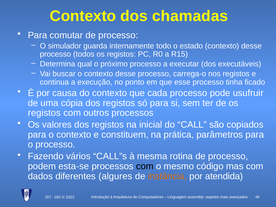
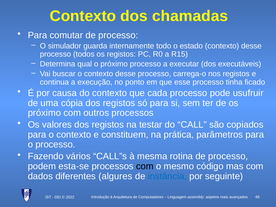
registos: registos -> próximo (44, 113)
inicial: inicial -> testar (151, 125)
instância colour: orange -> blue (167, 176)
atendida: atendida -> seguinte (224, 176)
